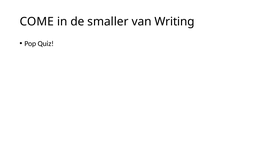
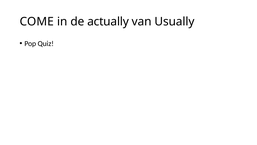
smaller: smaller -> actually (108, 22)
Writing: Writing -> Usually (174, 22)
